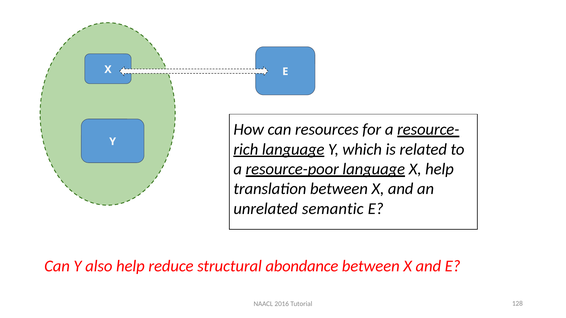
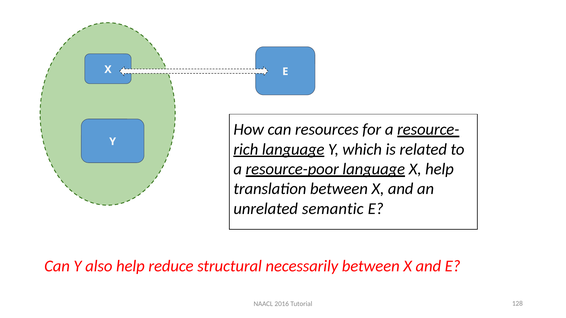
abondance: abondance -> necessarily (302, 266)
